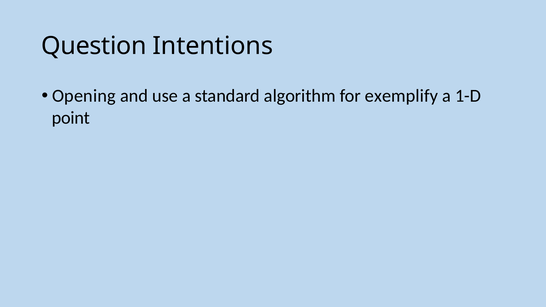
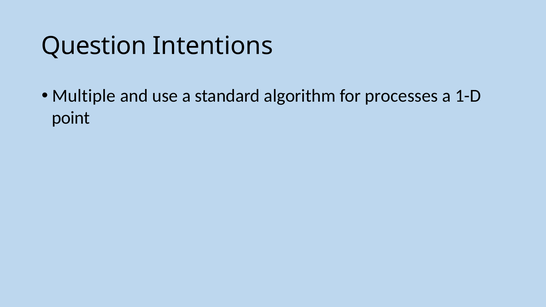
Opening: Opening -> Multiple (84, 96)
exemplify: exemplify -> processes (401, 96)
